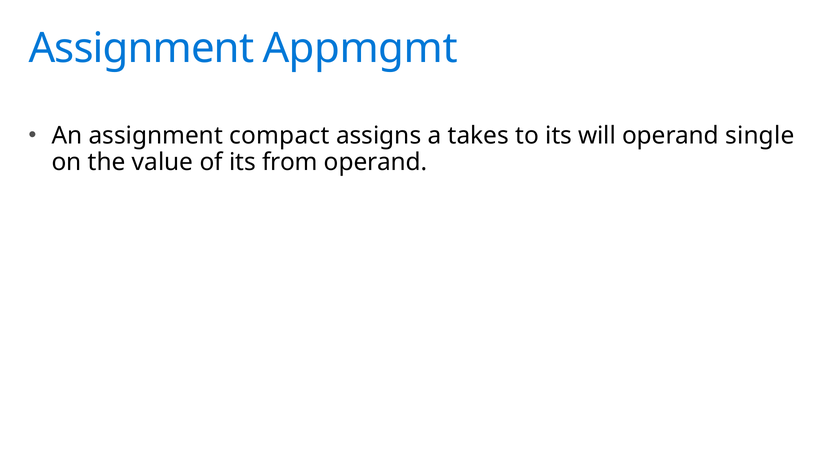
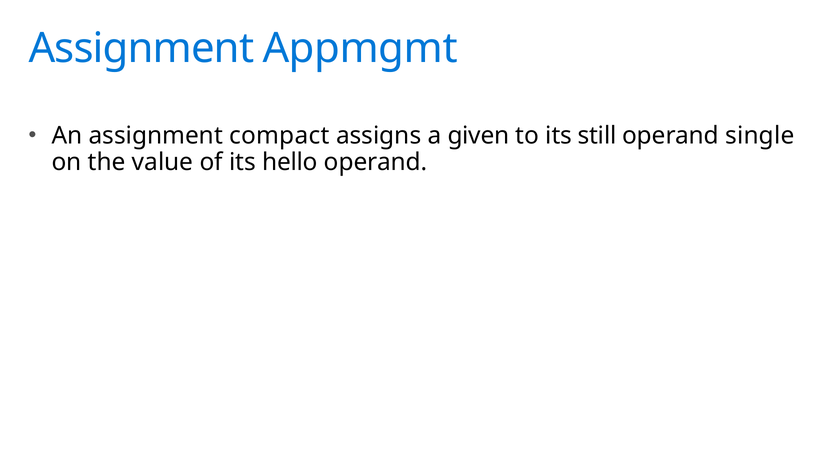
takes: takes -> given (478, 135)
will: will -> still (597, 135)
from: from -> hello (290, 162)
